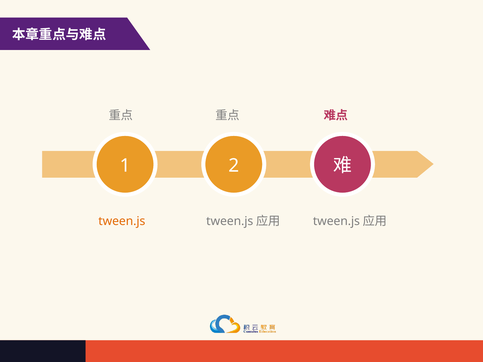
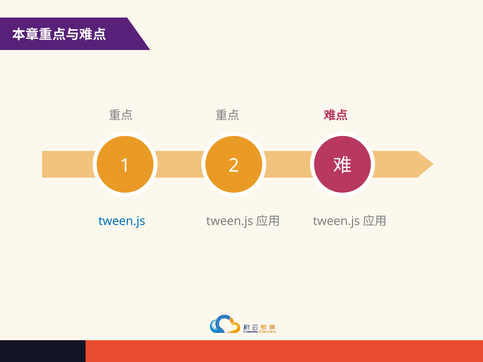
tween.js colour: orange -> blue (122, 221)
